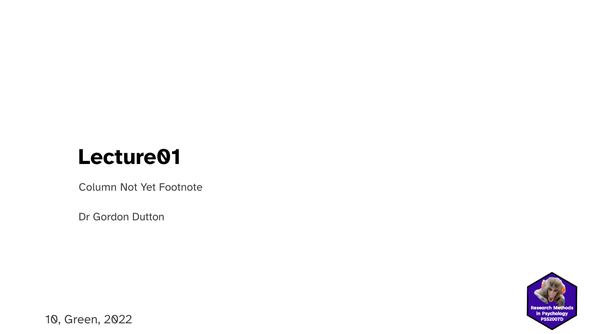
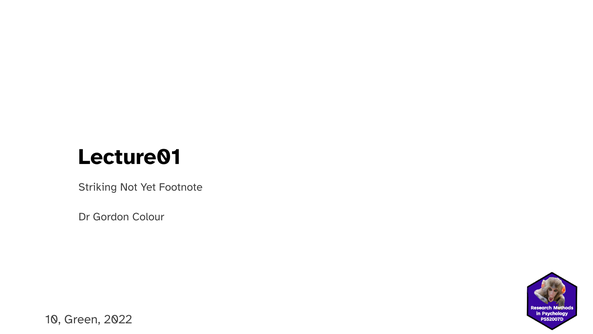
Column: Column -> Striking (98, 187)
Dutton: Dutton -> Colour (148, 216)
